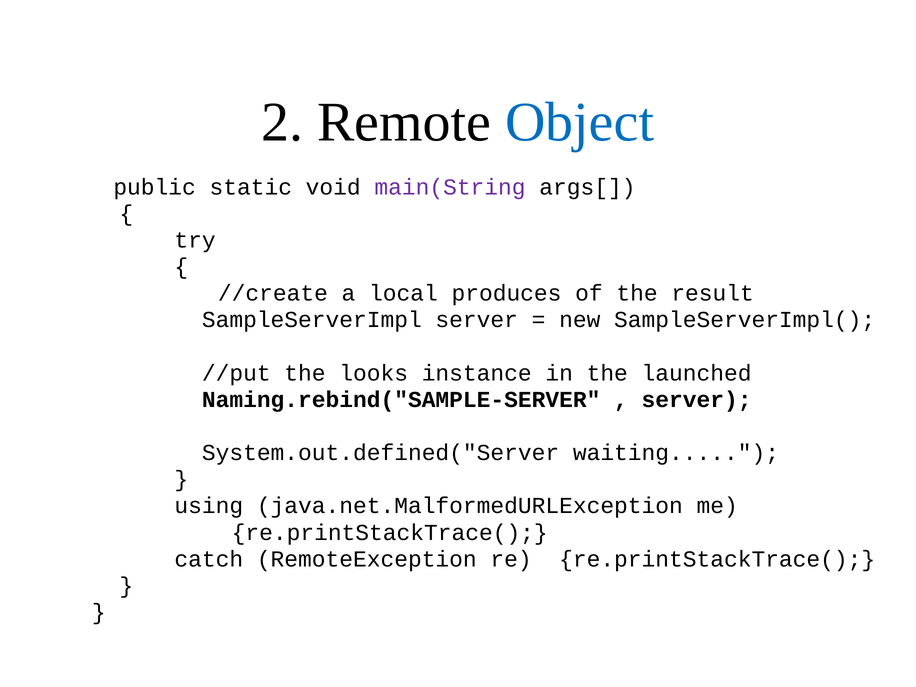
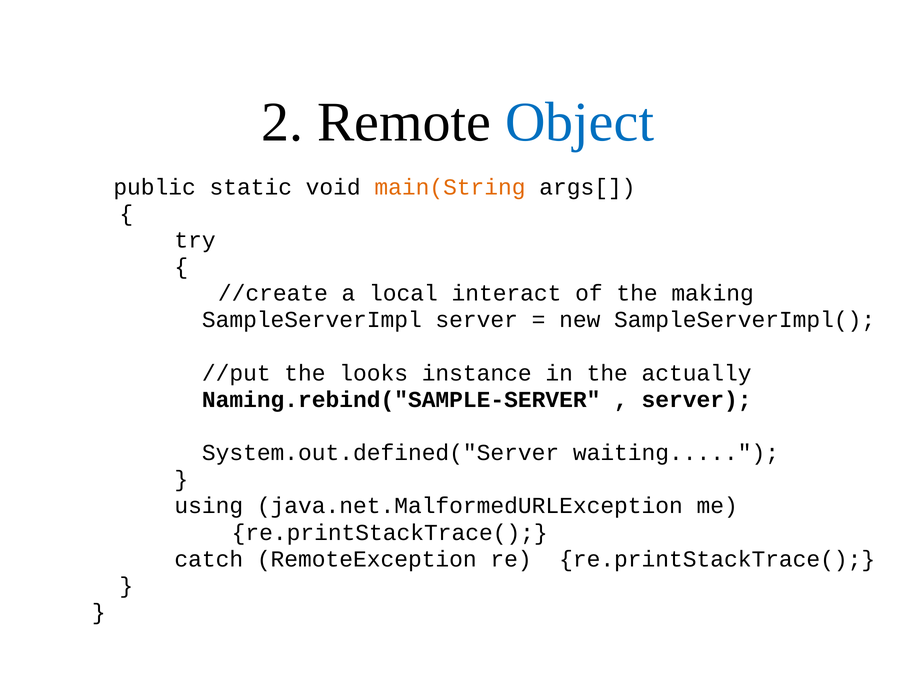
main(String colour: purple -> orange (450, 187)
produces: produces -> interact (507, 293)
result: result -> making (713, 293)
launched: launched -> actually (697, 373)
